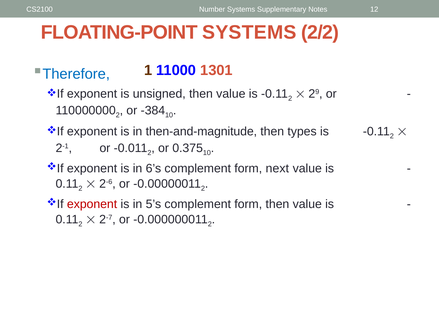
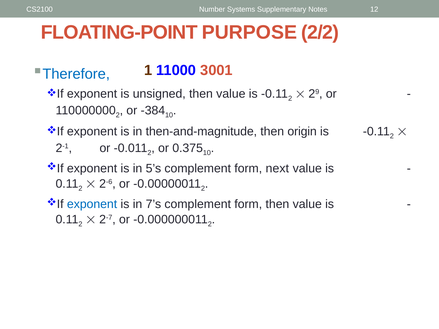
FLOATING-POINT SYSTEMS: SYSTEMS -> PURPOSE (249, 32)
1301: 1301 -> 3001 (216, 70)
types: types -> origin (302, 132)
6’s: 6’s -> 5’s (153, 169)
exponent colour: red -> blue (92, 204)
5’s: 5’s -> 7’s (153, 204)
